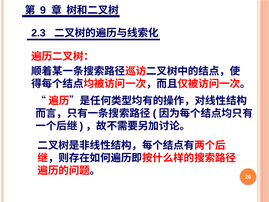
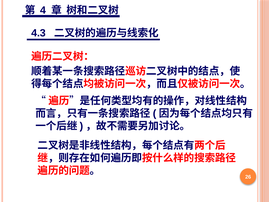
9: 9 -> 4 (43, 10)
2.3: 2.3 -> 4.3 (38, 33)
